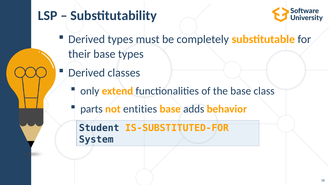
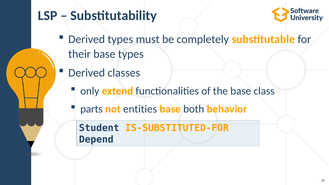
adds: adds -> both (194, 109)
System: System -> Depend (96, 140)
